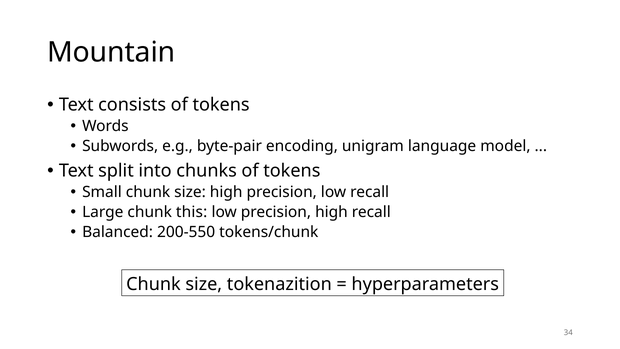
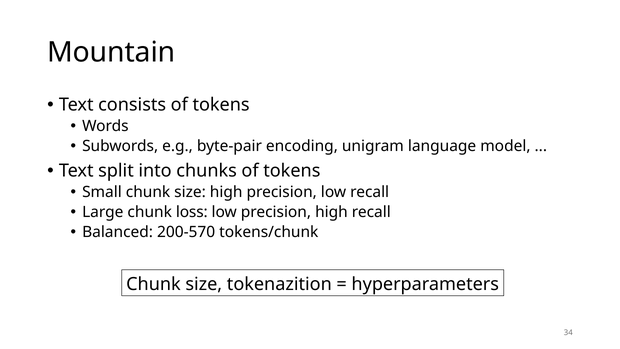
this: this -> loss (192, 212)
200-550: 200-550 -> 200-570 (186, 232)
